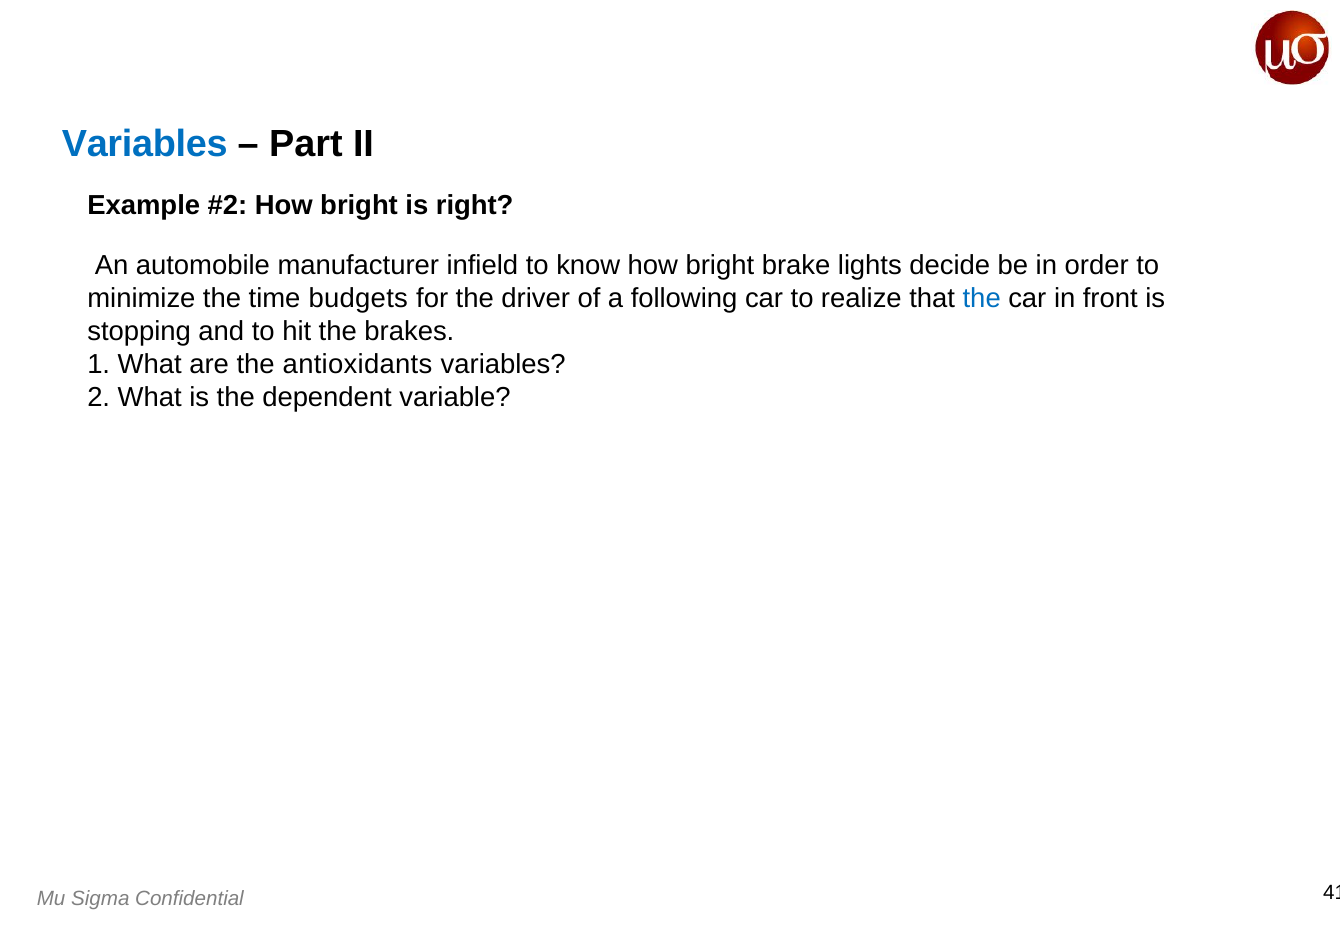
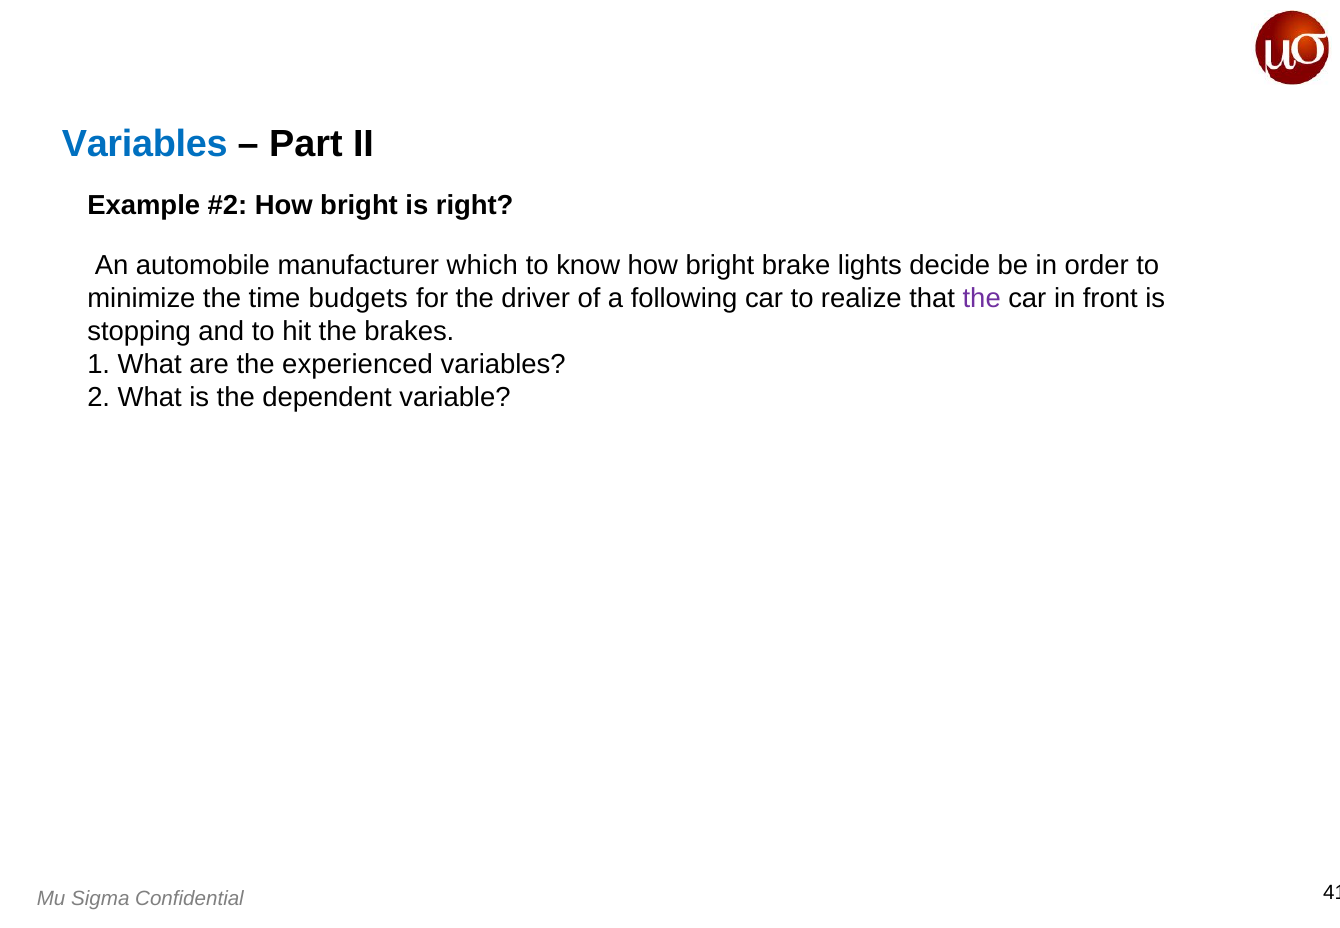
infield: infield -> which (482, 266)
the colour: blue -> purple (982, 299)
antioxidants: antioxidants -> experienced (358, 365)
